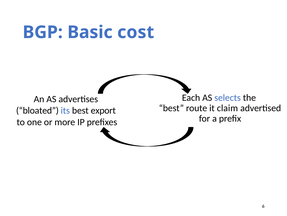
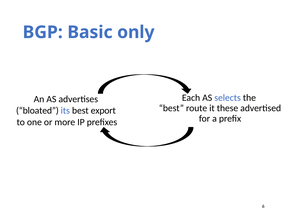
cost: cost -> only (136, 32)
claim: claim -> these (228, 108)
